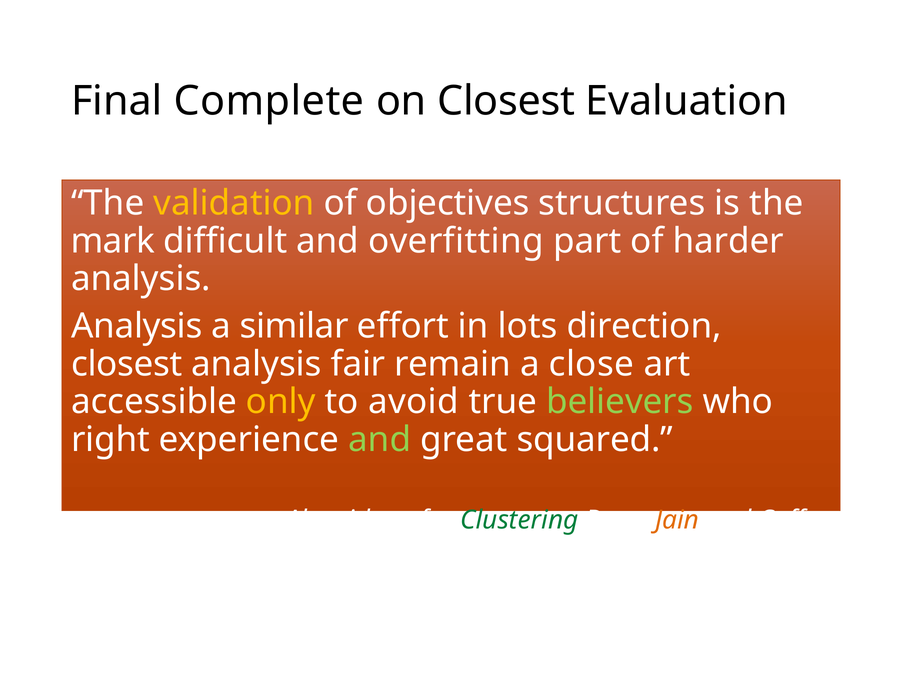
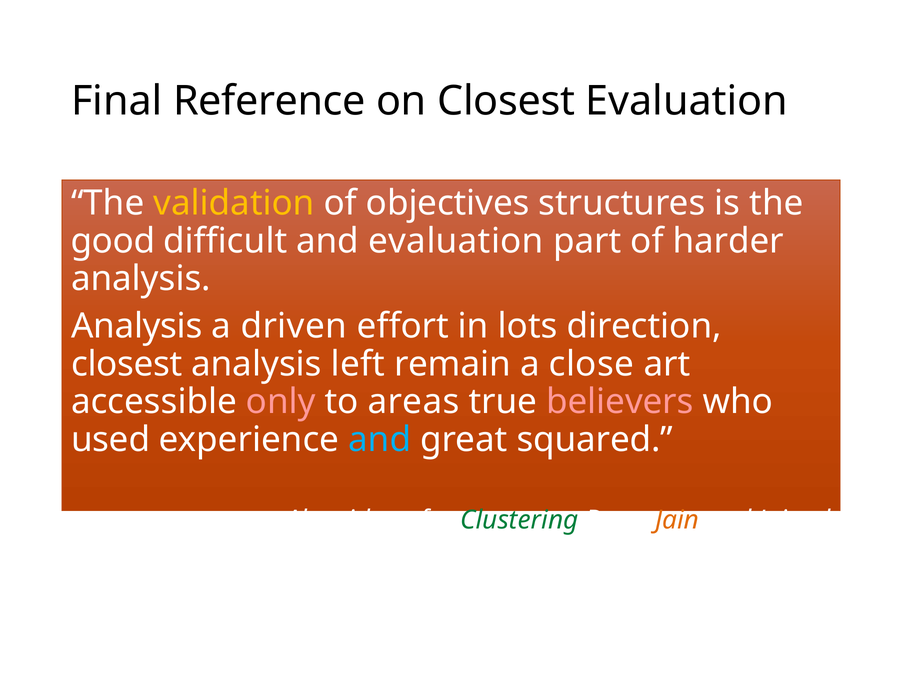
Complete: Complete -> Reference (269, 101)
mark: mark -> good (113, 241)
and overfitting: overfitting -> evaluation (456, 241)
similar: similar -> driven (294, 326)
fair: fair -> left (358, 364)
only colour: yellow -> pink (281, 402)
avoid: avoid -> areas (414, 402)
believers colour: light green -> pink (620, 402)
right: right -> used (111, 440)
and colour: light green -> light blue (380, 440)
Coffee: Coffee -> Joined (794, 521)
